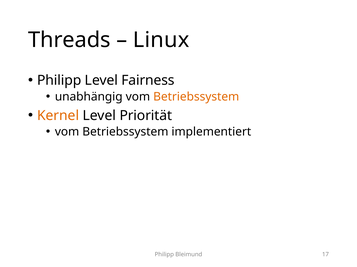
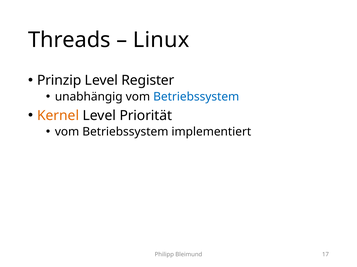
Philipp: Philipp -> Prinzip (59, 80)
Fairness: Fairness -> Register (148, 80)
Betriebssystem colour: orange -> blue (196, 97)
